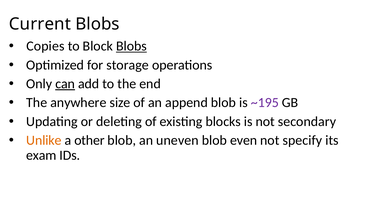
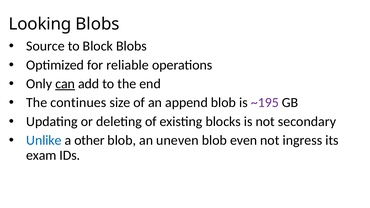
Current: Current -> Looking (40, 24)
Copies: Copies -> Source (45, 46)
Blobs underline: present -> none (131, 46)
storage: storage -> reliable (128, 65)
anywhere: anywhere -> continues (78, 103)
Unlike colour: orange -> blue (44, 140)
specify: specify -> ingress (302, 140)
